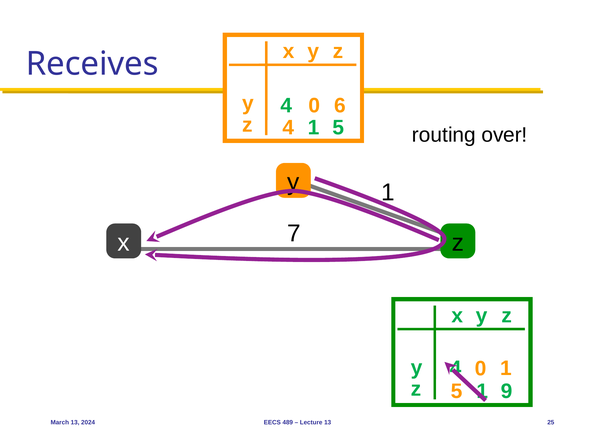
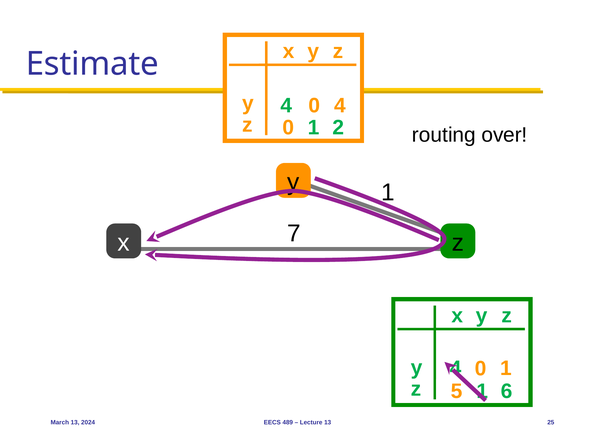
Receives: Receives -> Estimate (92, 64)
0 6: 6 -> 4 (340, 105)
z 4: 4 -> 0 (288, 128)
1 5: 5 -> 2 (338, 128)
9: 9 -> 6 (507, 391)
